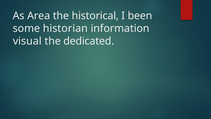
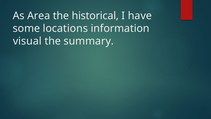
been: been -> have (140, 16)
historian: historian -> locations (65, 28)
dedicated: dedicated -> summary (89, 41)
